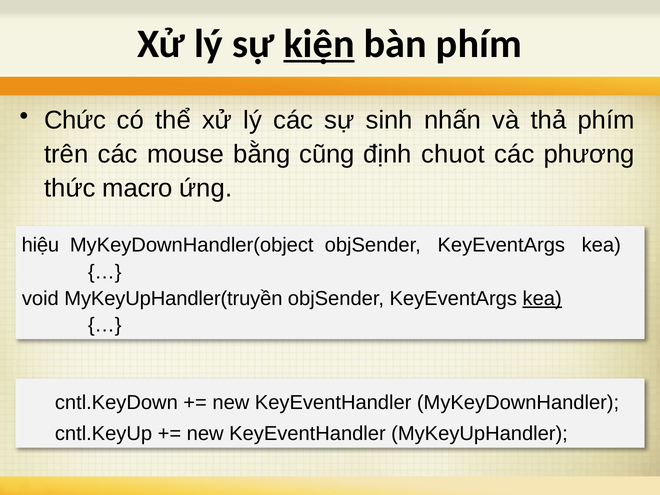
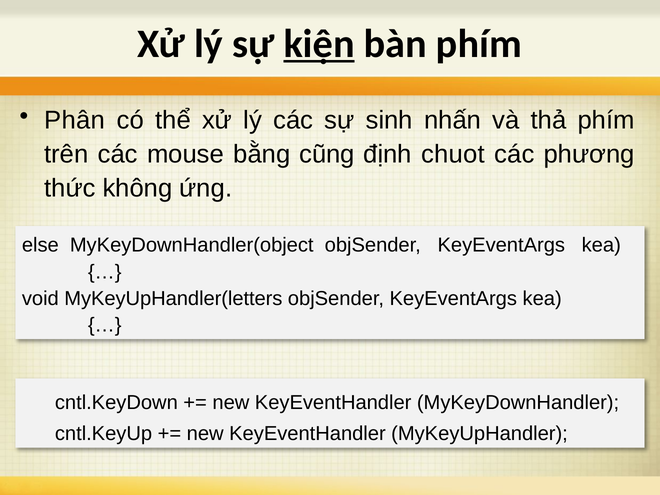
Chức: Chức -> Phân (75, 120)
macro: macro -> không (137, 188)
hiệu: hiệu -> else (40, 245)
MyKeyUpHandler(truyền: MyKeyUpHandler(truyền -> MyKeyUpHandler(letters (173, 299)
kea underline: present -> none (542, 299)
